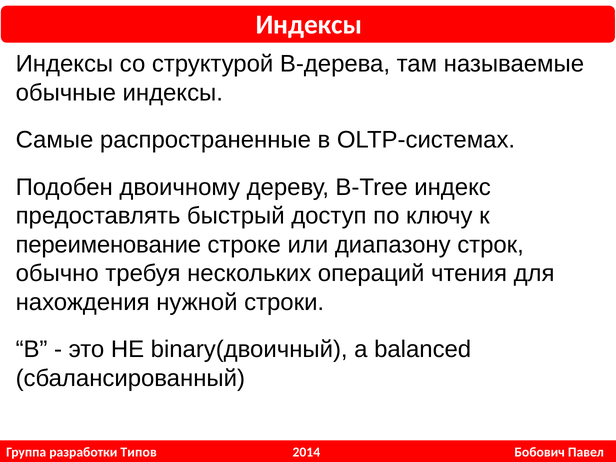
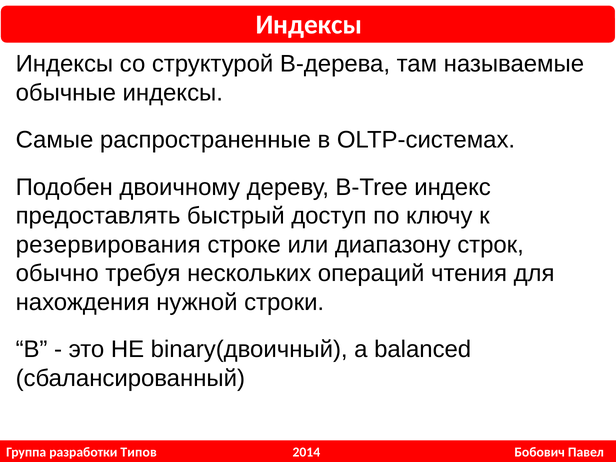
переименование: переименование -> резервирования (108, 245)
